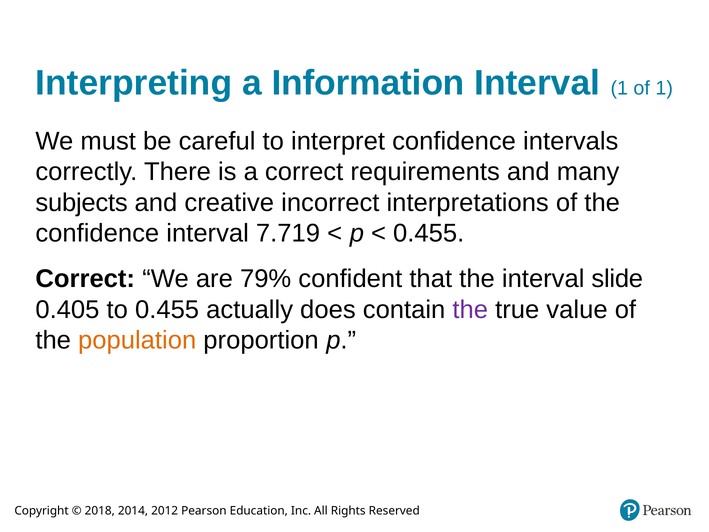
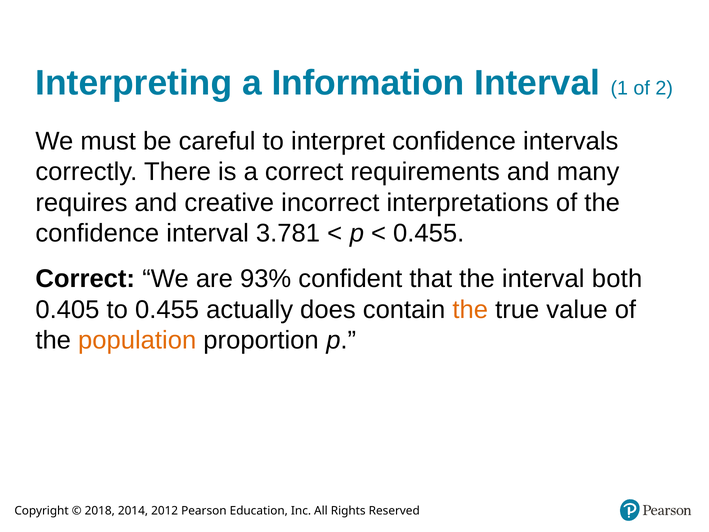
of 1: 1 -> 2 (664, 88)
subjects: subjects -> requires (81, 203)
7.719: 7.719 -> 3.781 (288, 233)
79%: 79% -> 93% (266, 279)
slide: slide -> both (617, 279)
the colour: purple -> orange (470, 310)
